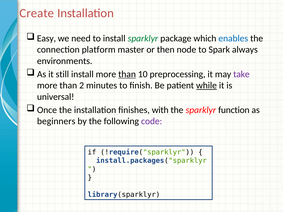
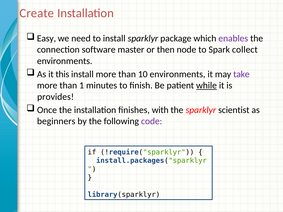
sparklyr colour: green -> black (143, 38)
enables colour: blue -> purple (233, 38)
platform: platform -> software (99, 50)
always: always -> collect (245, 50)
still: still -> this (62, 74)
than underline: present -> none (127, 74)
10 preprocessing: preprocessing -> environments (178, 74)
2: 2 -> 1 (82, 86)
universal: universal -> provides (56, 97)
function: function -> scientist (234, 110)
